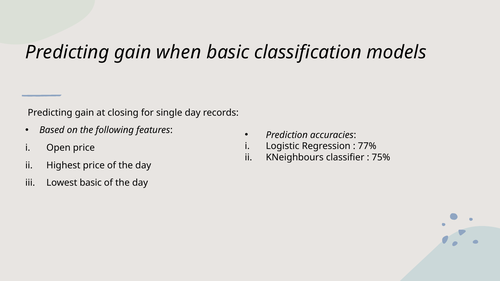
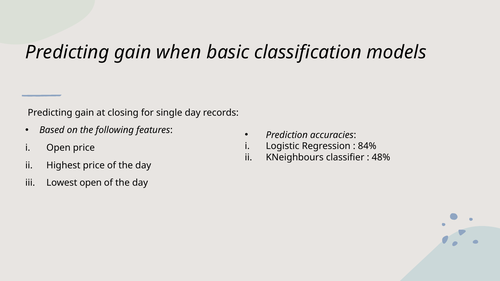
77%: 77% -> 84% (367, 146)
75%: 75% -> 48% (381, 158)
Lowest basic: basic -> open (91, 183)
